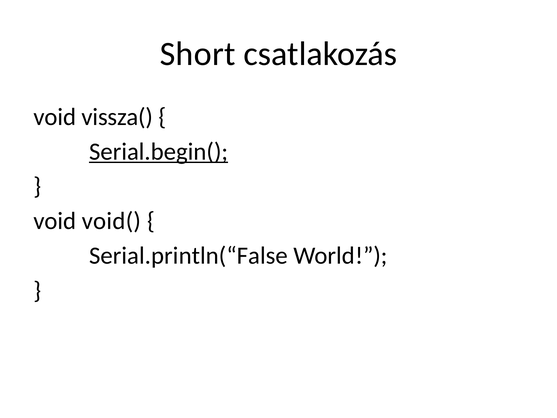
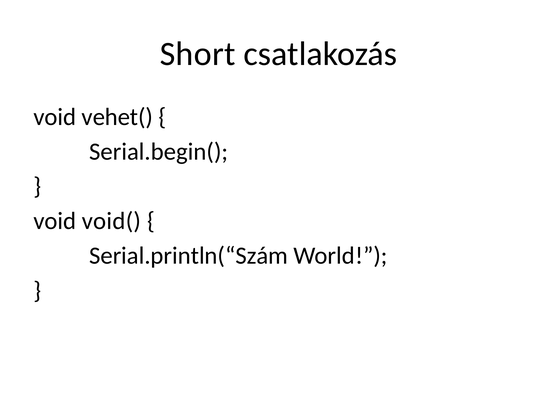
vissza(: vissza( -> vehet( (117, 117)
Serial.begin( underline: present -> none (159, 152)
Serial.println(“False: Serial.println(“False -> Serial.println(“Szám (189, 256)
